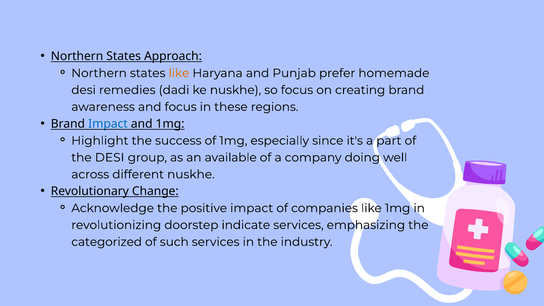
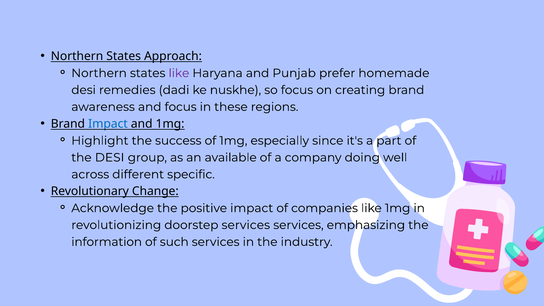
like colour: orange -> purple (179, 73)
different nuskhe: nuskhe -> specific (191, 174)
doorstep indicate: indicate -> services (246, 225)
categorized: categorized -> information (107, 242)
